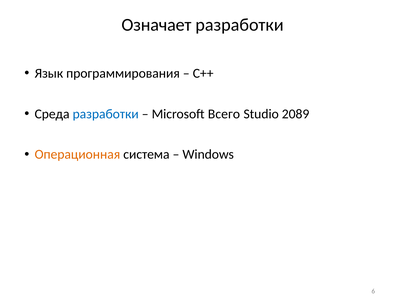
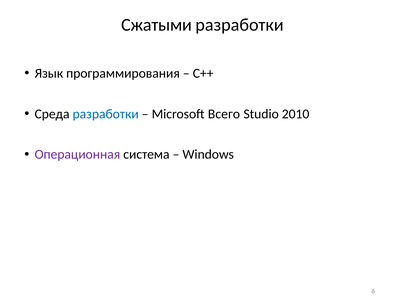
Означает: Означает -> Сжатыми (156, 25)
2089: 2089 -> 2010 (296, 114)
Операционная colour: orange -> purple (77, 155)
